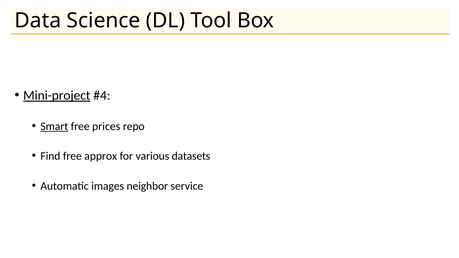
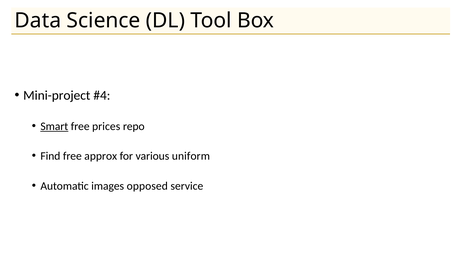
Mini-project underline: present -> none (57, 95)
datasets: datasets -> uniform (191, 156)
neighbor: neighbor -> opposed (147, 186)
